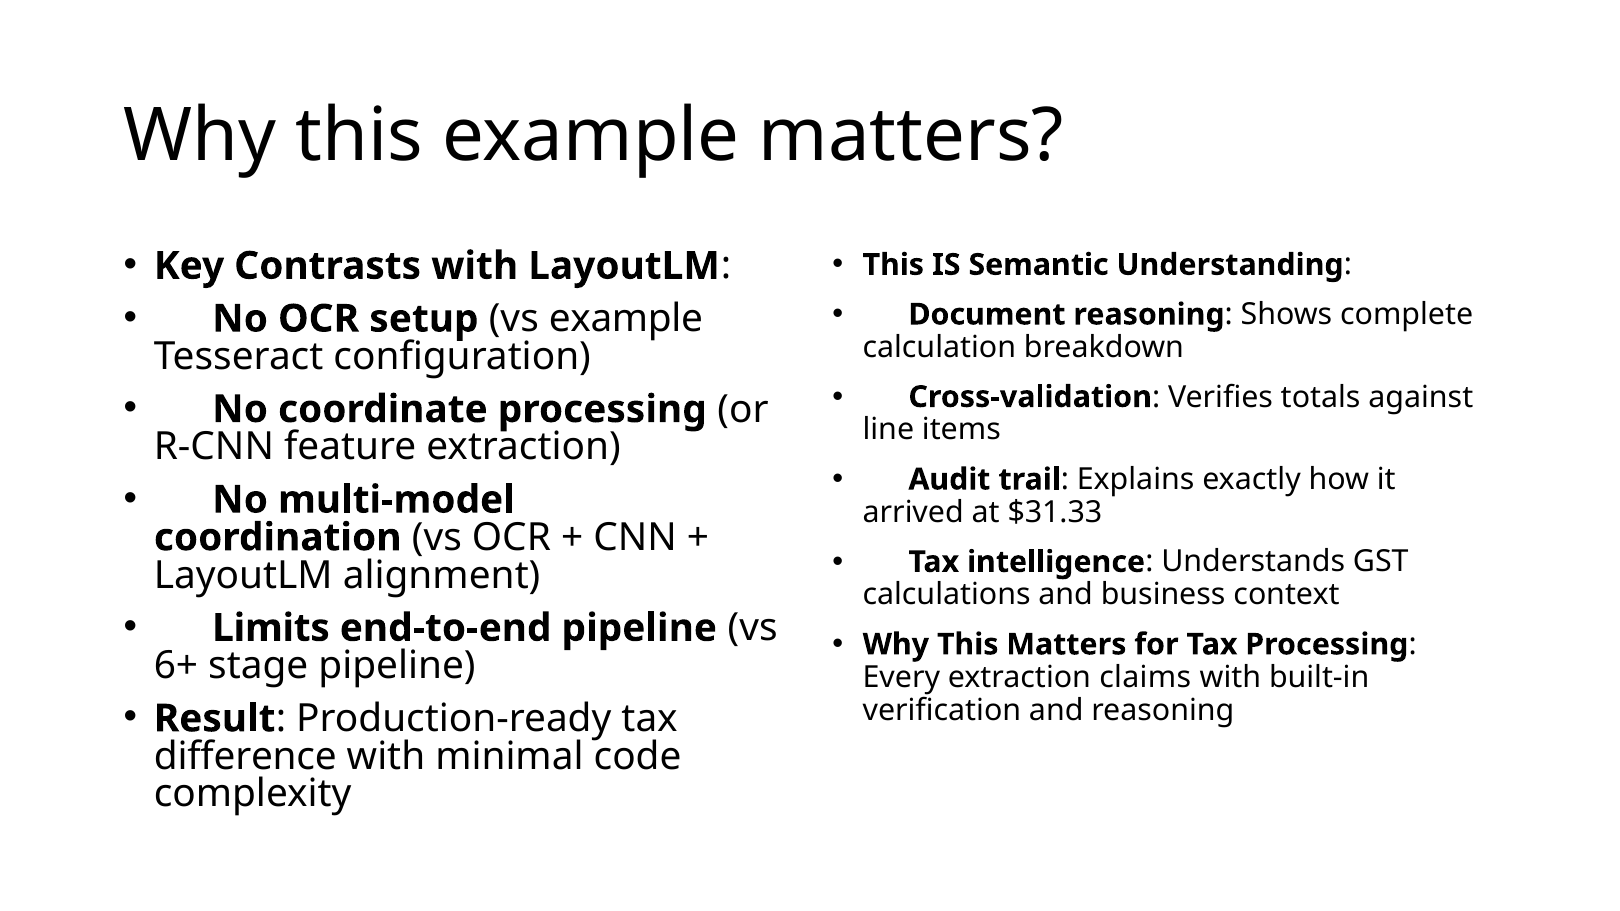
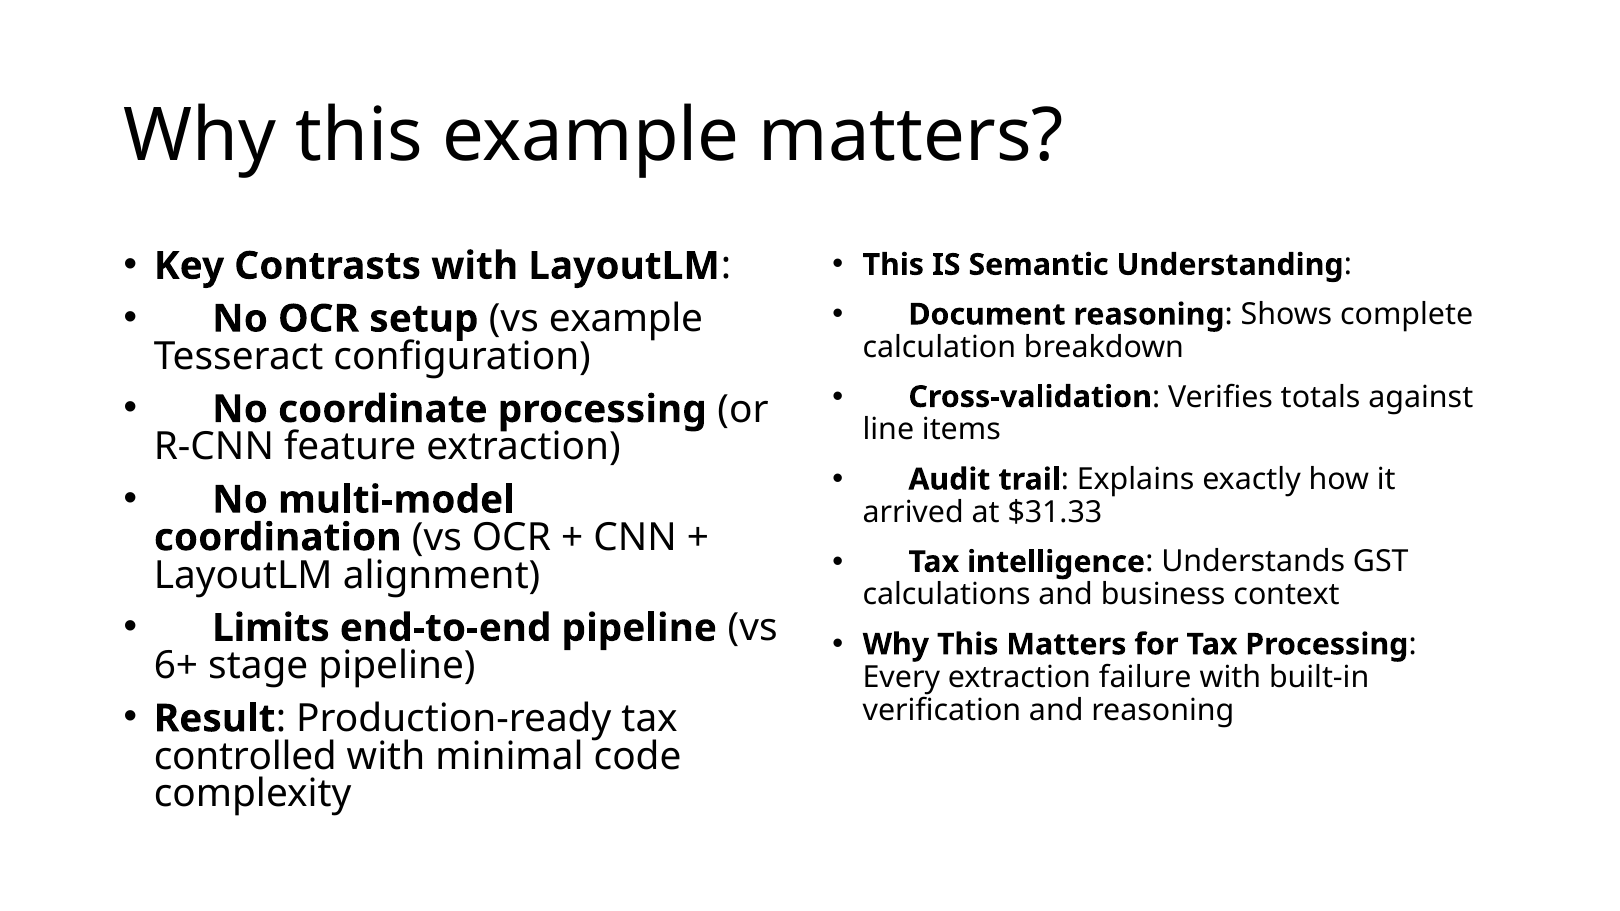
claims: claims -> failure (1145, 677)
difference: difference -> controlled (245, 756)
